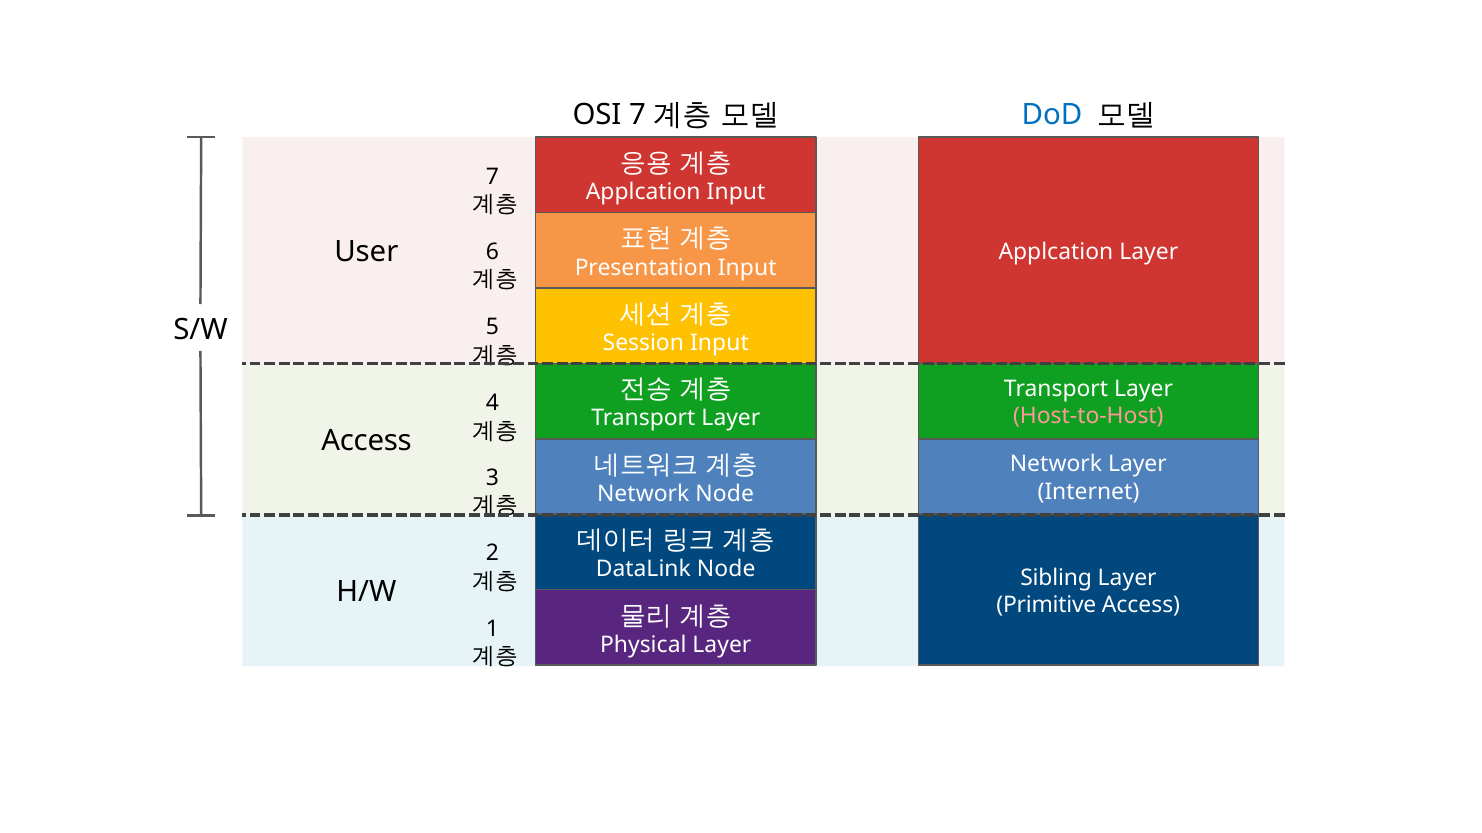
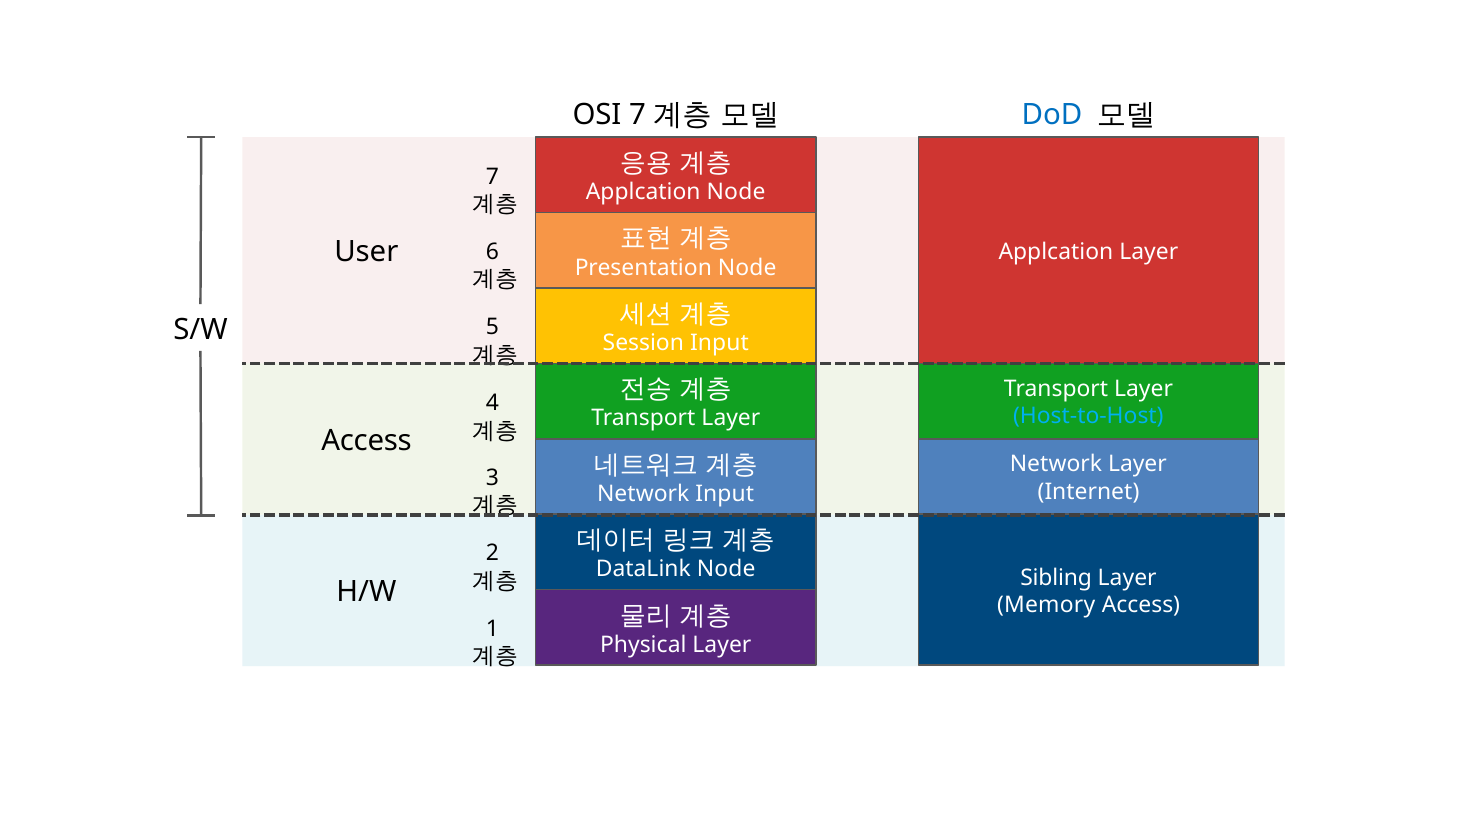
Applcation Input: Input -> Node (736, 192)
Presentation Input: Input -> Node (747, 268)
Host-to-Host colour: pink -> light blue (1088, 417)
Network Node: Node -> Input (725, 494)
Primitive: Primitive -> Memory (1046, 605)
